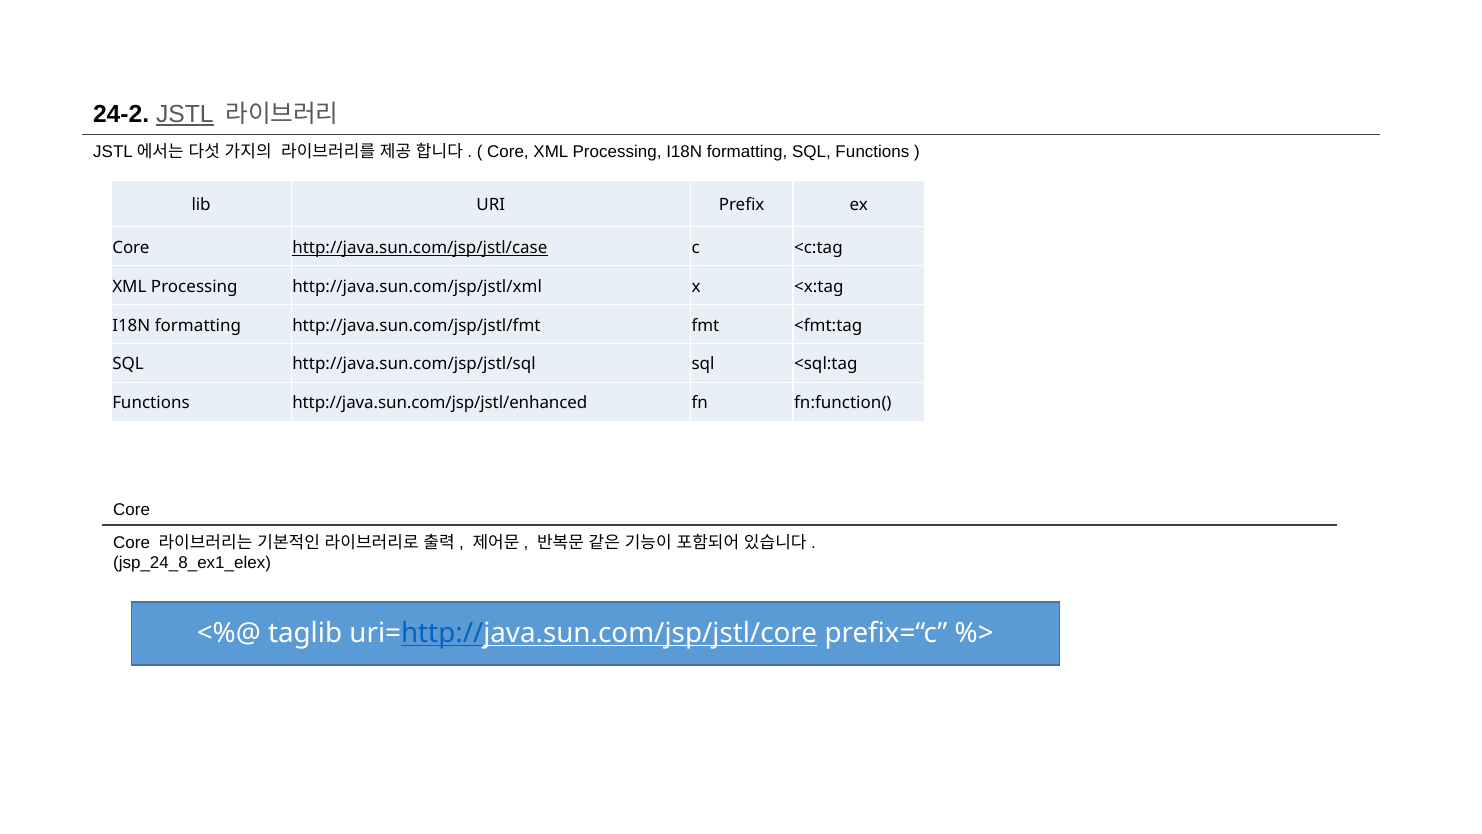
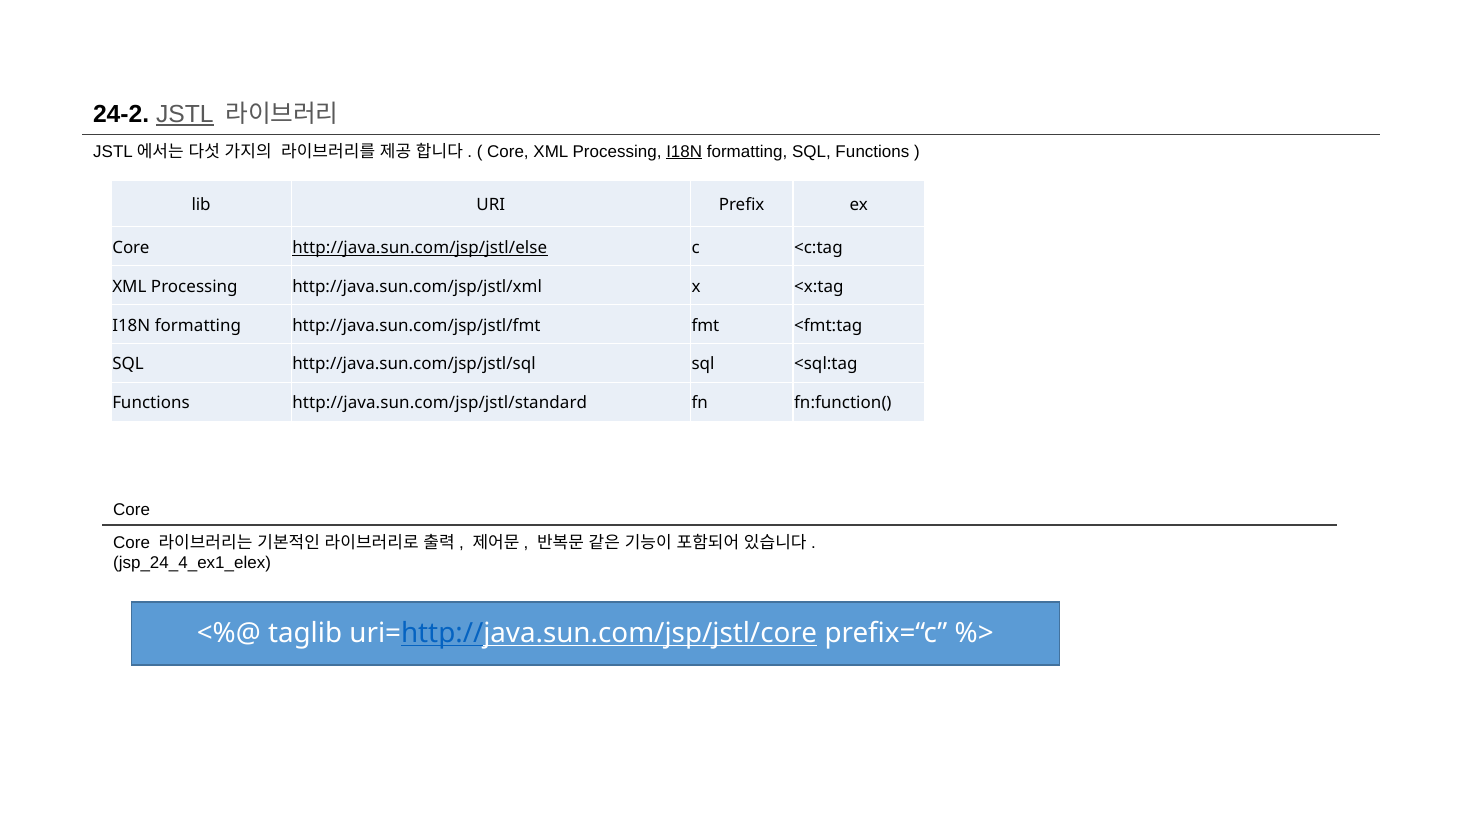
I18N underline: none -> present (684, 151)
http://java.sun.com/jsp/jstl/case: http://java.sun.com/jsp/jstl/case -> http://java.sun.com/jsp/jstl/else (420, 248)
http://java.sun.com/jsp/jstl/enhanced: http://java.sun.com/jsp/jstl/enhanced -> http://java.sun.com/jsp/jstl/standard (440, 403)
jsp_24_8_ex1_elex: jsp_24_8_ex1_elex -> jsp_24_4_ex1_elex (192, 563)
